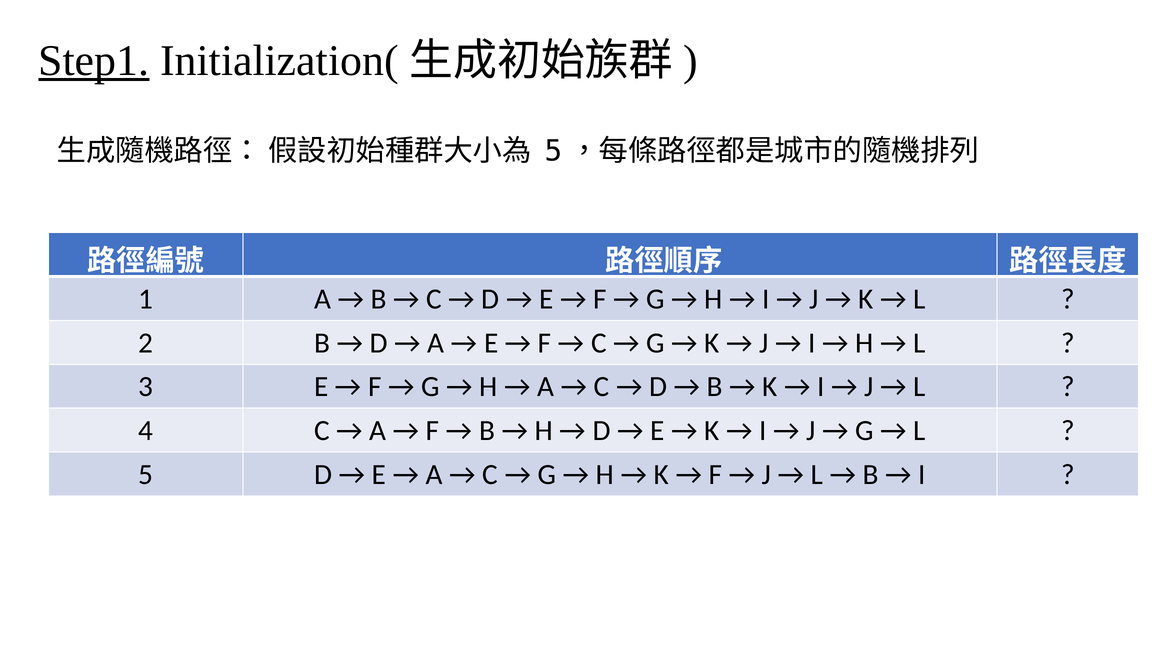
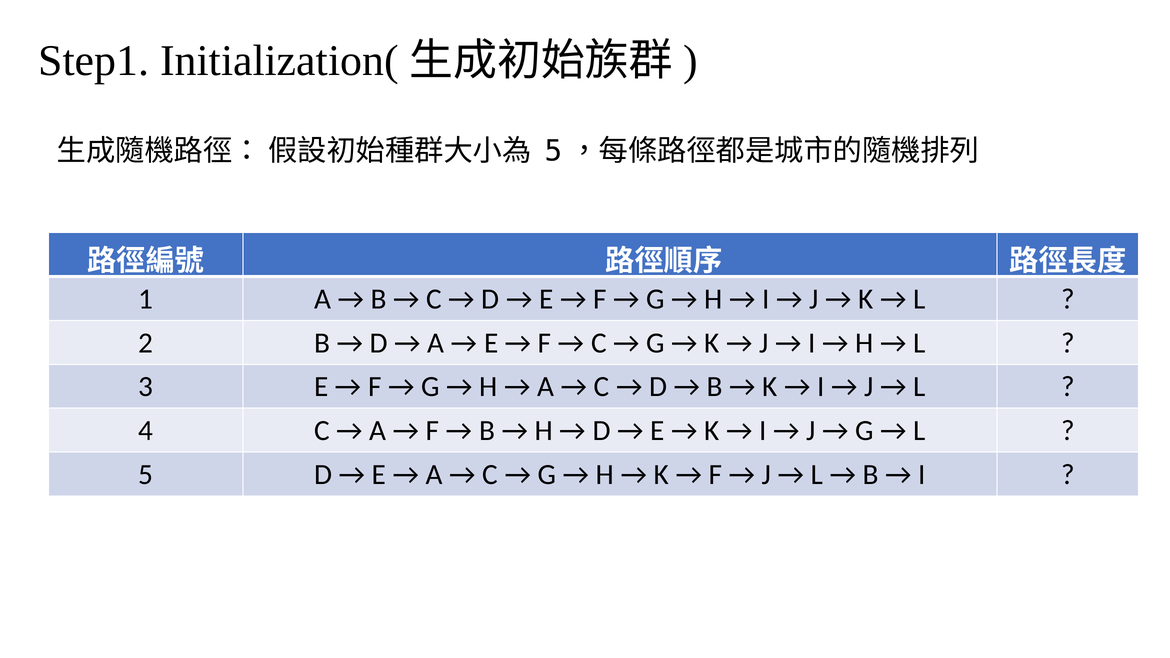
Step1 underline: present -> none (94, 61)
